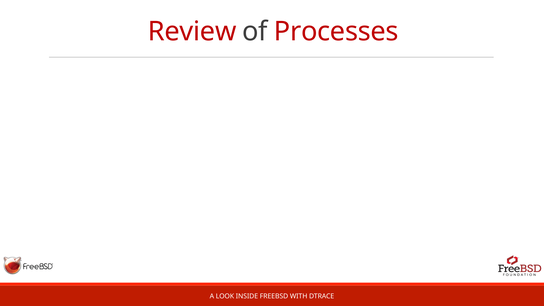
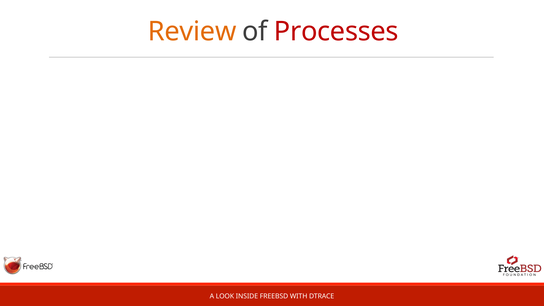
Review colour: red -> orange (192, 32)
